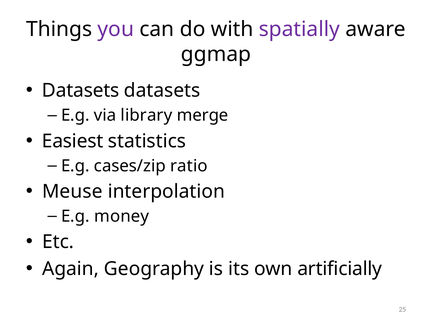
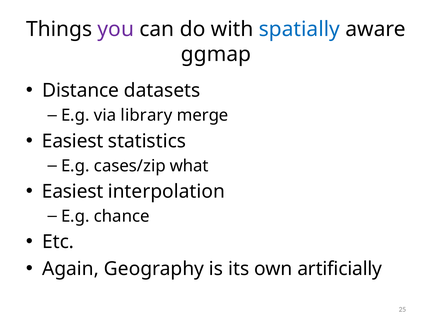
spatially colour: purple -> blue (299, 29)
Datasets: Datasets -> Distance (81, 91)
ratio: ratio -> what (189, 166)
Meuse: Meuse -> Easiest (73, 191)
money: money -> chance (122, 216)
